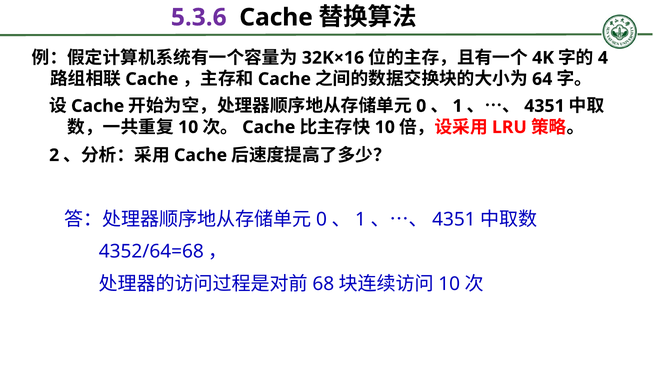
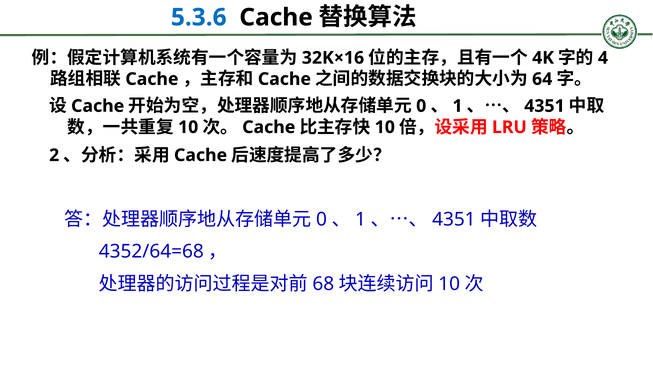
5.3.6 colour: purple -> blue (199, 17)
